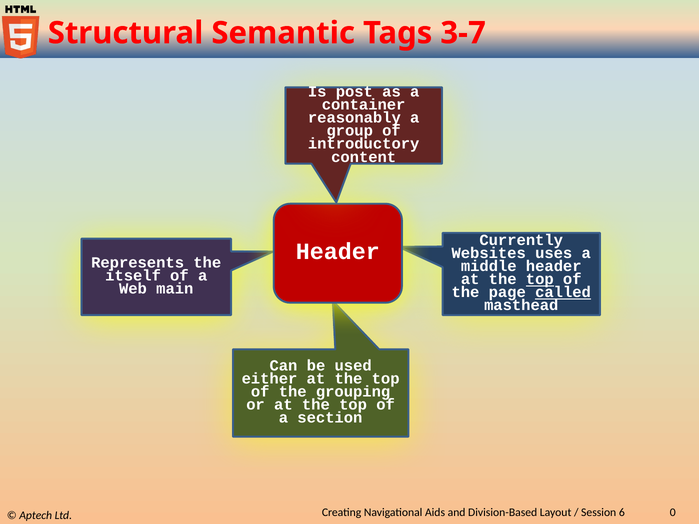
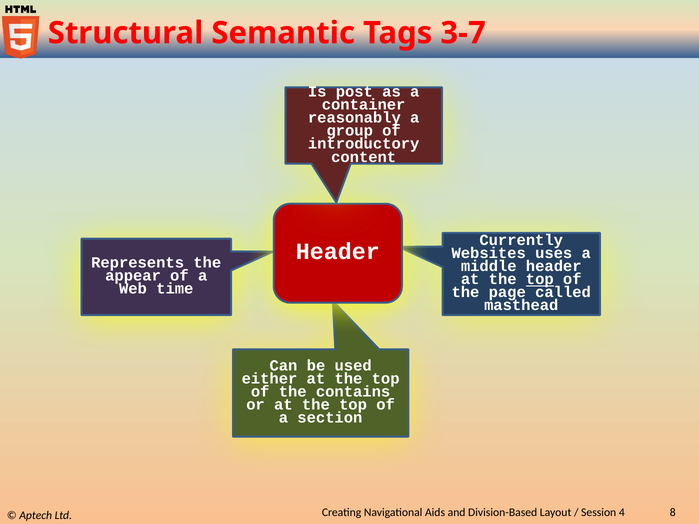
itself: itself -> appear (133, 276)
main: main -> time (175, 289)
called underline: present -> none (563, 292)
grouping: grouping -> contains (353, 392)
6: 6 -> 4 (622, 513)
0: 0 -> 8 (673, 513)
